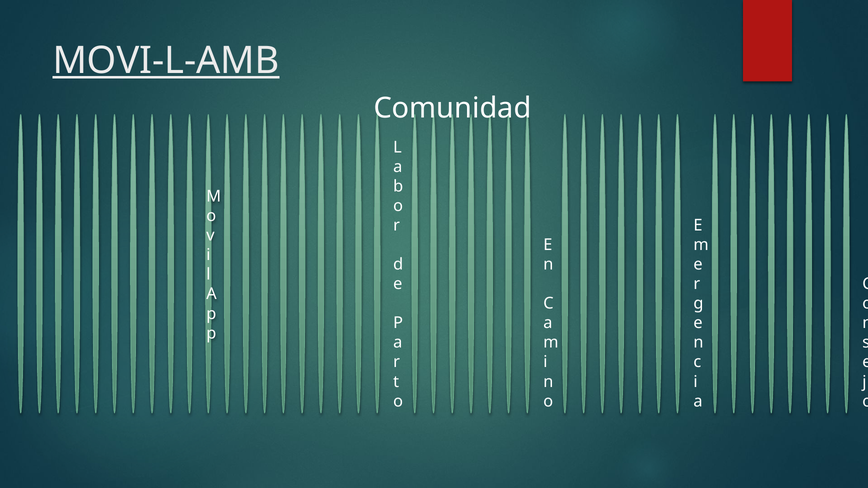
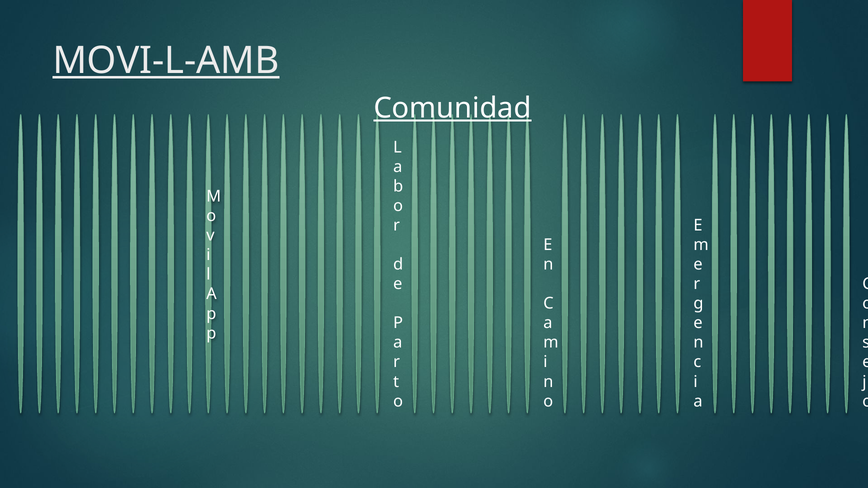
Comunidad underline: none -> present (452, 108)
